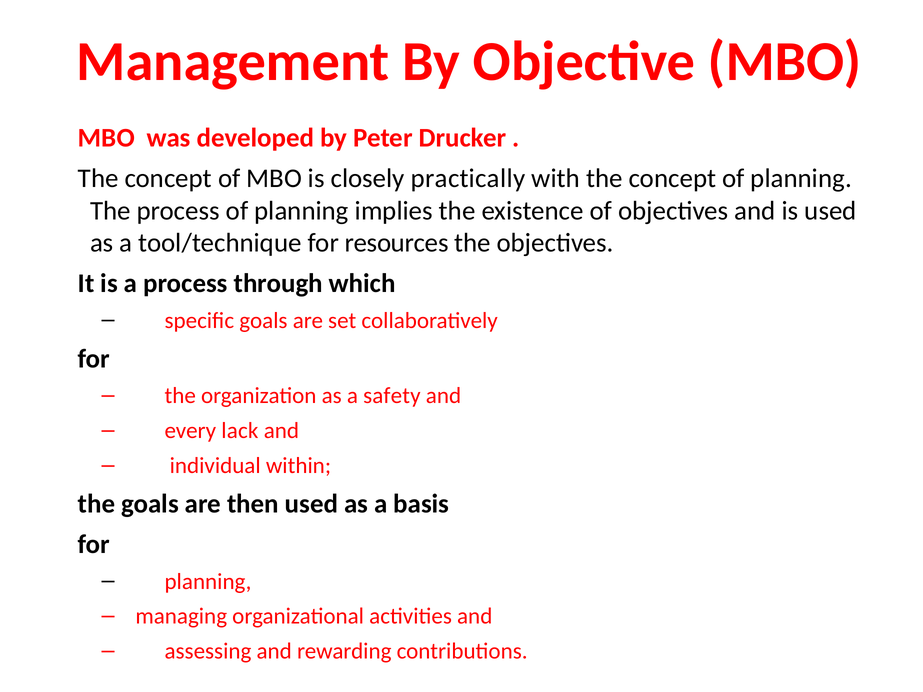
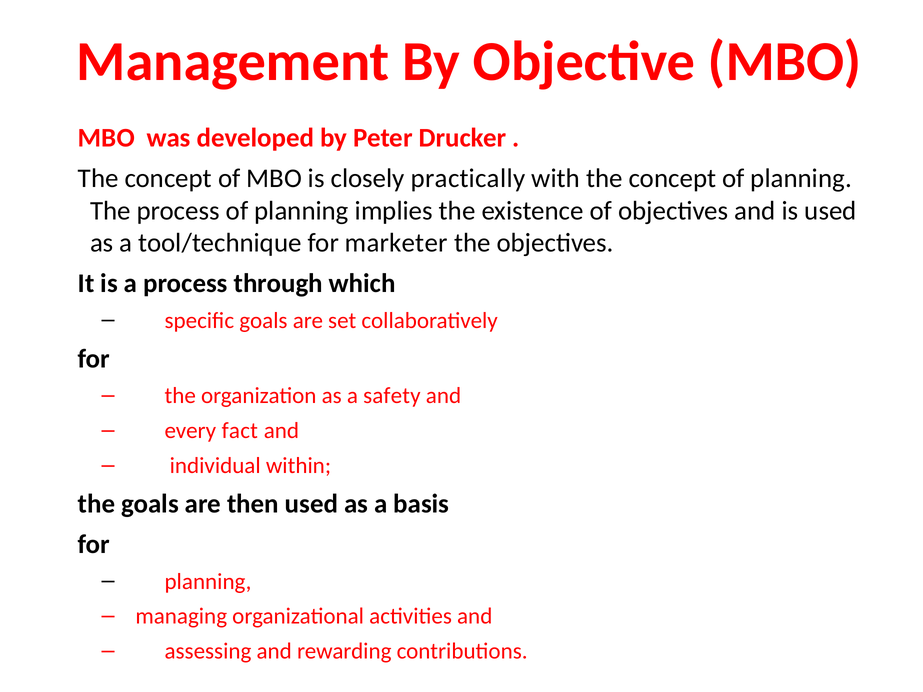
resources: resources -> marketer (396, 243)
lack: lack -> fact (240, 431)
